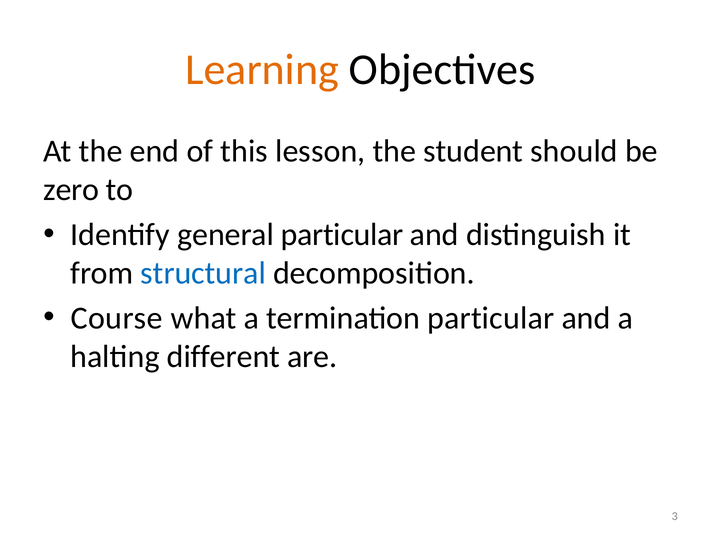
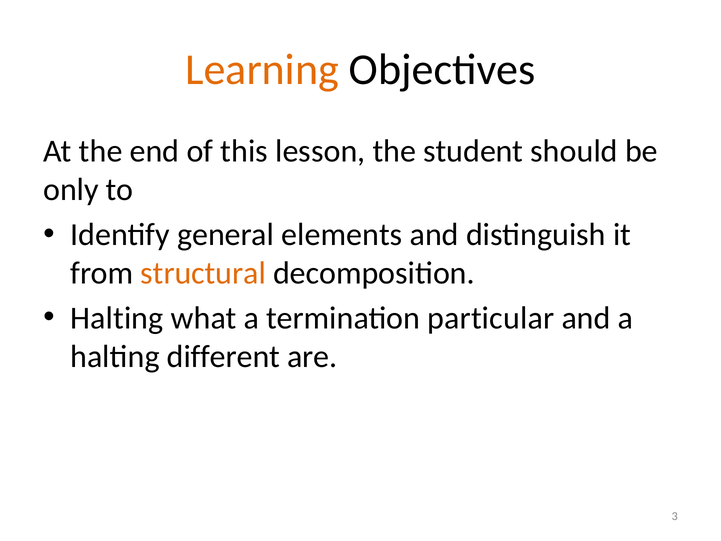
zero: zero -> only (71, 190)
general particular: particular -> elements (342, 235)
structural colour: blue -> orange (203, 273)
Course: Course -> Halting (117, 318)
